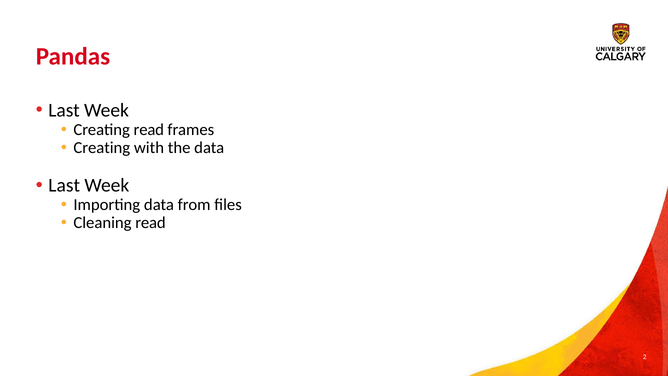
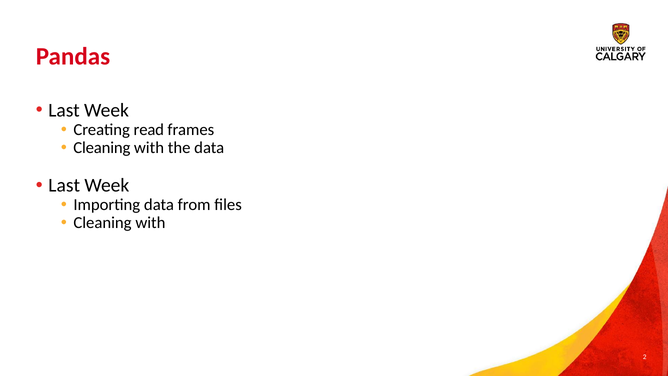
Creating: Creating -> Cleaning (102, 148)
read: read -> with (150, 223)
